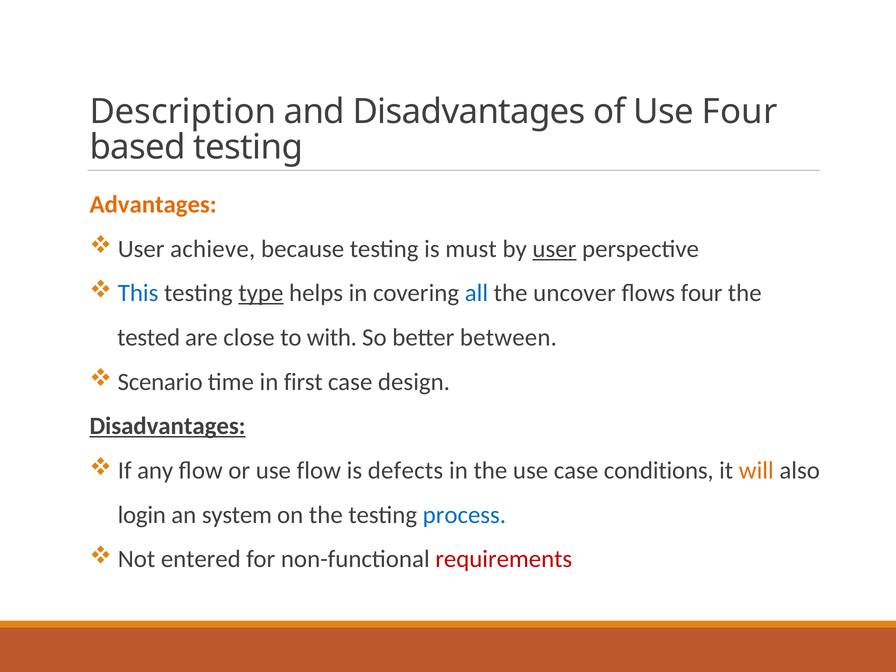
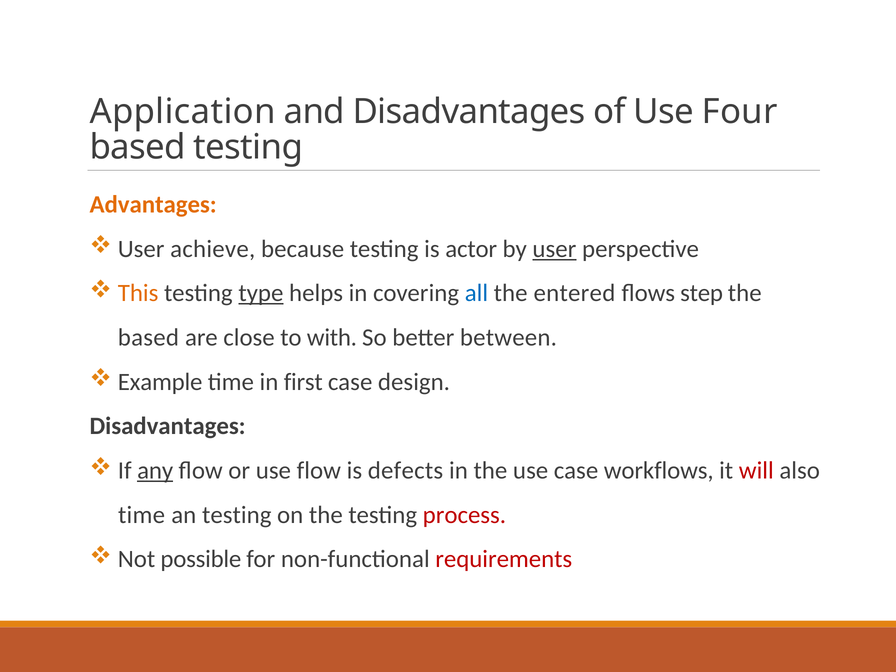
Description: Description -> Application (183, 112)
must: must -> actor (471, 249)
This colour: blue -> orange (138, 293)
uncover: uncover -> entered (574, 293)
flows four: four -> step (702, 293)
tested: tested -> based (148, 338)
Scenario: Scenario -> Example (160, 382)
Disadvantages underline: present -> none (168, 426)
any underline: none -> present (155, 471)
conditions: conditions -> workflows (659, 471)
will colour: orange -> red (756, 471)
login: login -> time (142, 515)
an system: system -> testing (237, 515)
process colour: blue -> red (464, 515)
entered: entered -> possible (201, 559)
